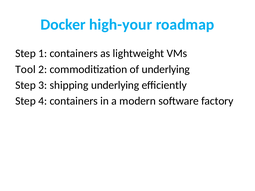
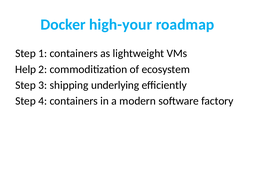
Tool: Tool -> Help (26, 69)
of underlying: underlying -> ecosystem (166, 69)
